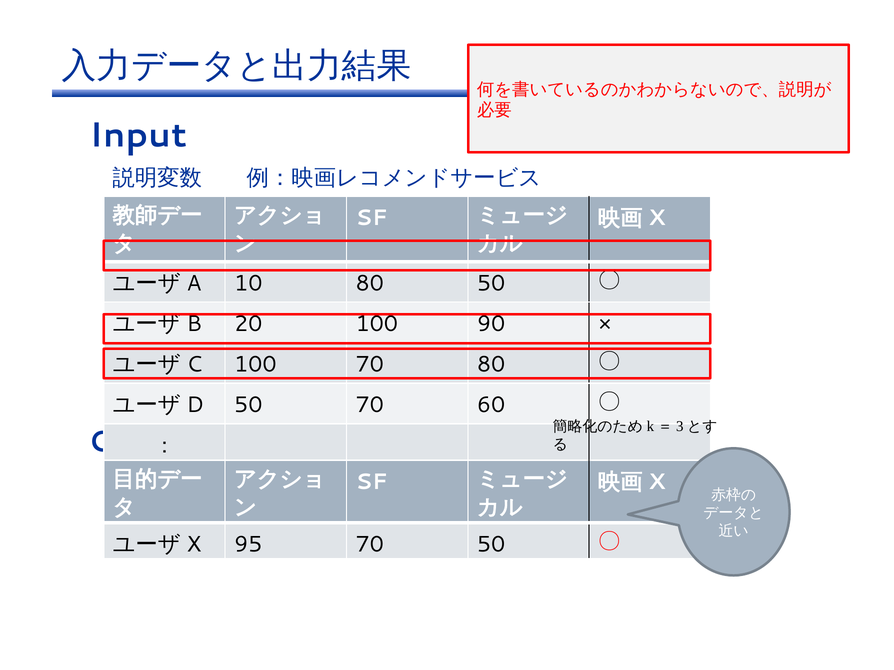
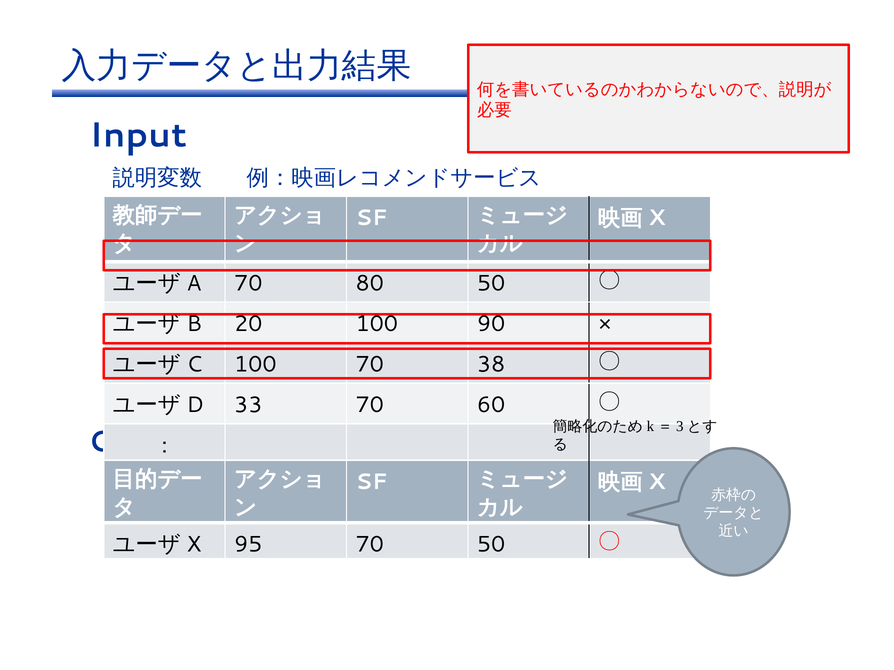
10: 10 -> 70 (248, 283)
70 80: 80 -> 38 (491, 365)
50: 50 -> 33 (248, 405)
